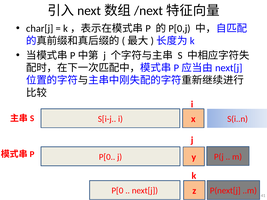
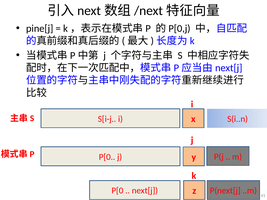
char[j: char[j -> pine[j (40, 29)
